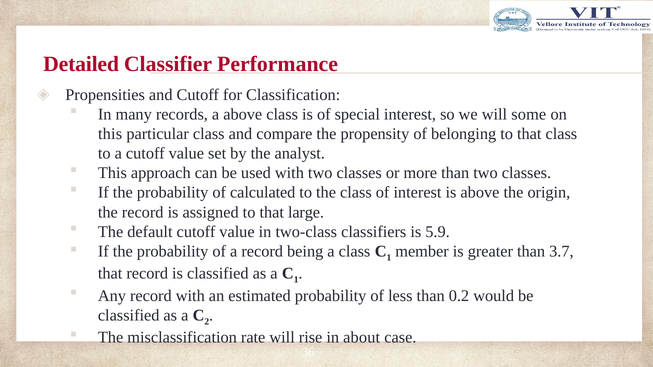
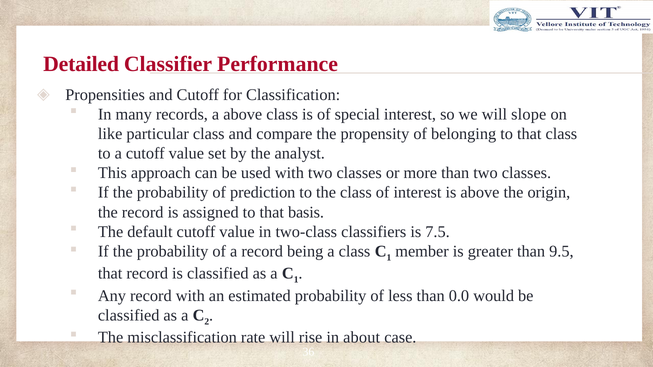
some: some -> slope (529, 114)
this: this -> like (110, 134)
calculated: calculated -> prediction (263, 193)
large: large -> basis (306, 212)
5.9: 5.9 -> 7.5 (438, 232)
3.7: 3.7 -> 9.5 (561, 251)
0.2: 0.2 -> 0.0 (459, 296)
